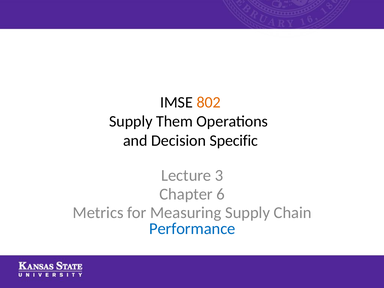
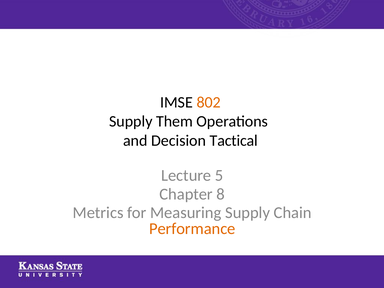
Specific: Specific -> Tactical (234, 141)
3: 3 -> 5 (219, 176)
6: 6 -> 8 (221, 194)
Performance colour: blue -> orange (192, 229)
